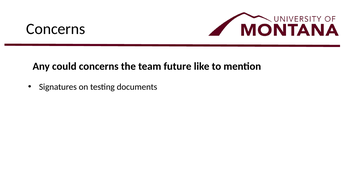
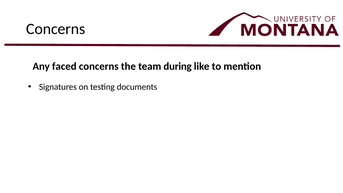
could: could -> faced (64, 66)
future: future -> during (178, 66)
